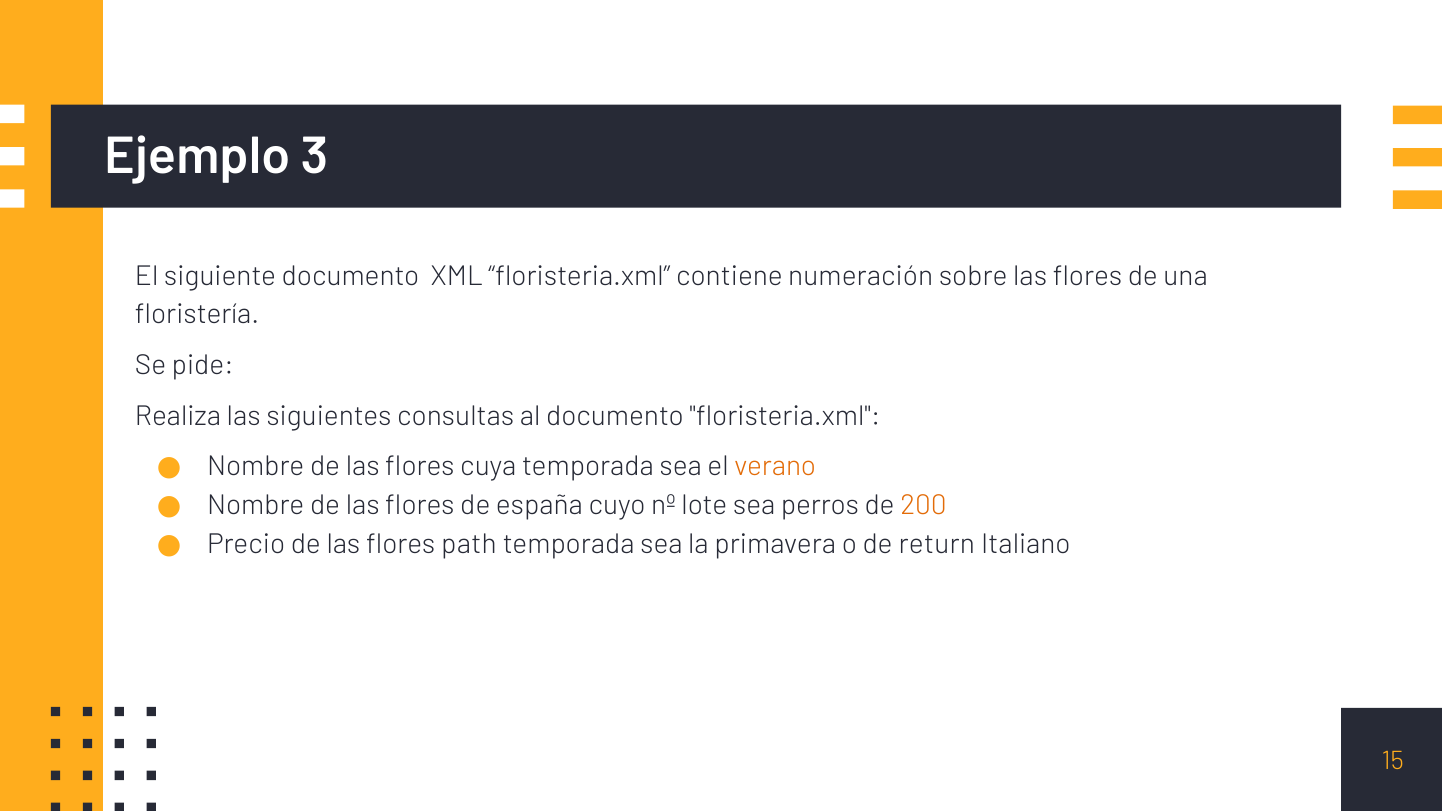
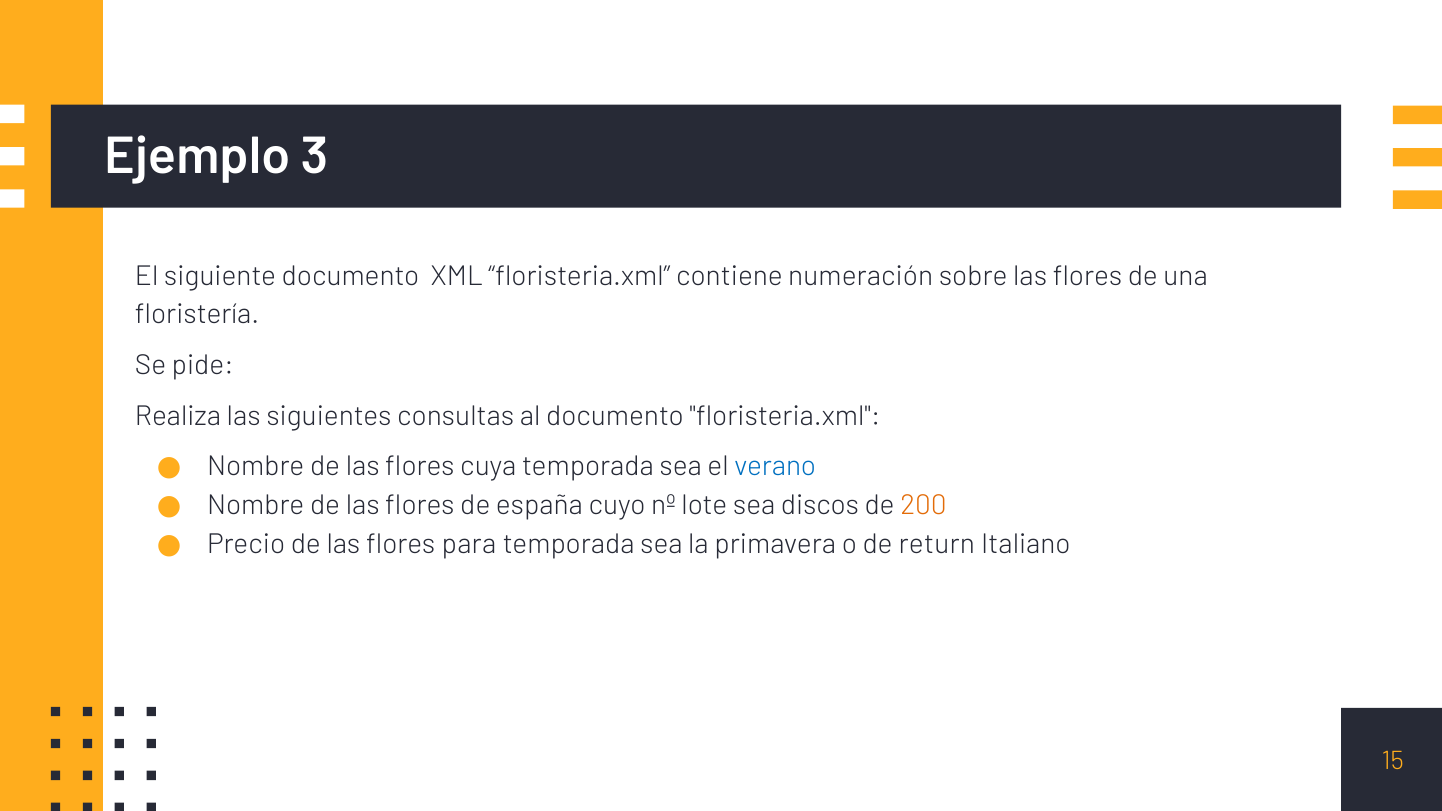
verano colour: orange -> blue (775, 467)
perros: perros -> discos (820, 505)
path: path -> para (469, 544)
